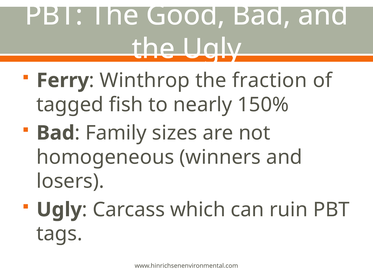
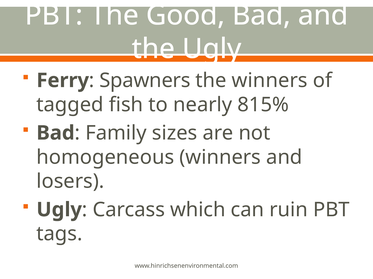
Winthrop: Winthrop -> Spawners (145, 81)
the fraction: fraction -> winners (270, 81)
150%: 150% -> 815% (263, 105)
